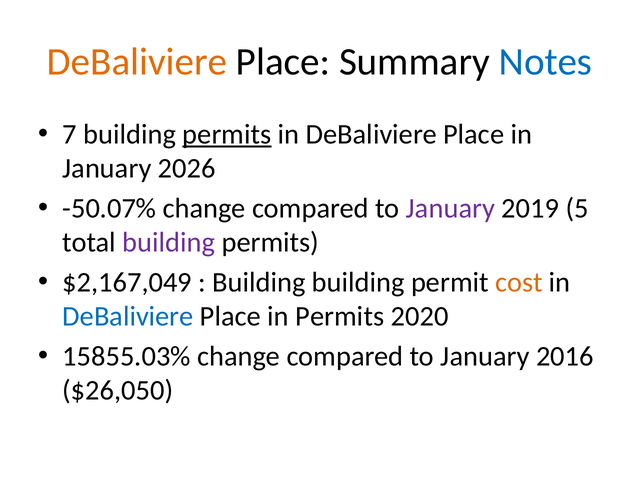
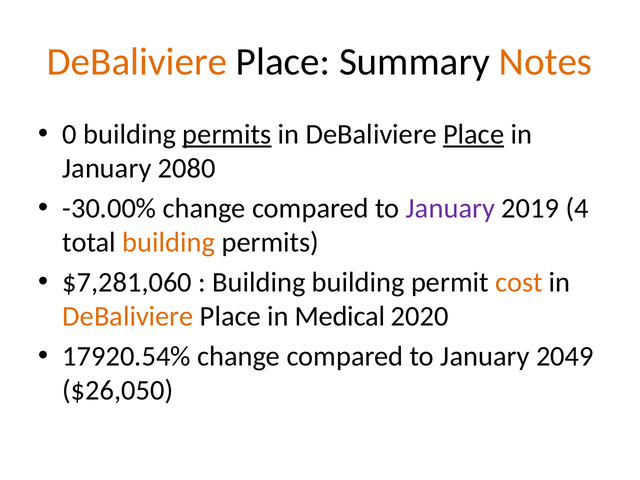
Notes colour: blue -> orange (546, 62)
7: 7 -> 0 (70, 134)
Place underline: none -> present (474, 134)
2026: 2026 -> 2080 (187, 168)
-50.07%: -50.07% -> -30.00% (109, 208)
5: 5 -> 4 (577, 208)
building colour: purple -> orange (169, 242)
$2,167,049: $2,167,049 -> $7,281,060 (127, 282)
DeBaliviere colour: blue -> orange (128, 316)
in Permits: Permits -> Medical (340, 316)
15855.03%: 15855.03% -> 17920.54% (127, 356)
2016: 2016 -> 2049 (565, 356)
